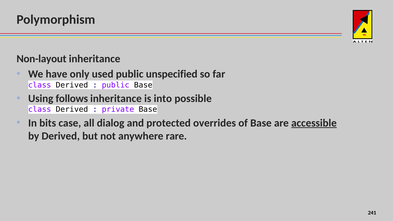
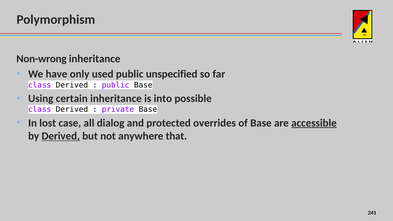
Non-layout: Non-layout -> Non-wrong (42, 59)
follows: follows -> certain (72, 99)
bits: bits -> lost (48, 123)
Derived underline: none -> present (61, 136)
rare: rare -> that (176, 136)
